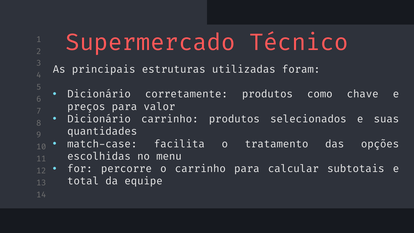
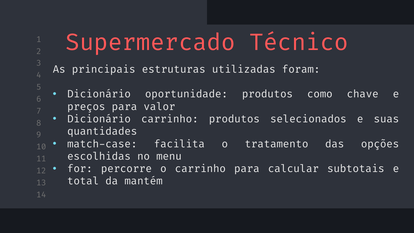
corretamente: corretamente -> oportunidade (186, 94)
equipe: equipe -> mantém (144, 181)
